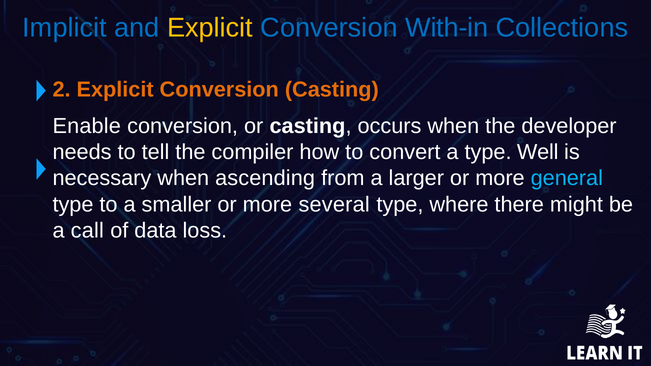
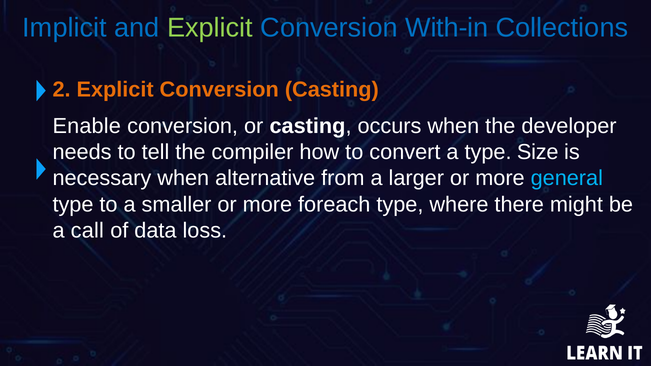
Explicit colour: yellow -> light green (210, 28)
Well: Well -> Size (538, 152)
ascending: ascending -> alternative (265, 178)
several: several -> foreach (334, 204)
